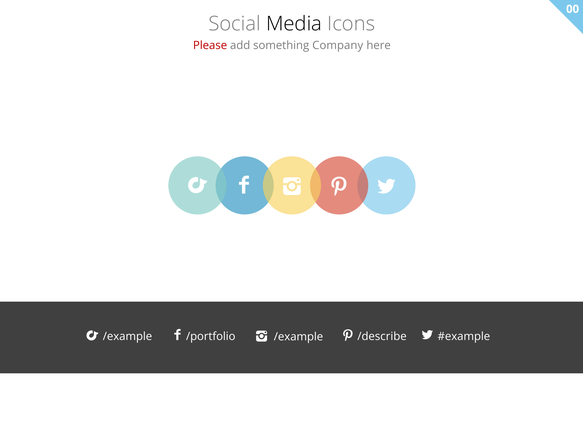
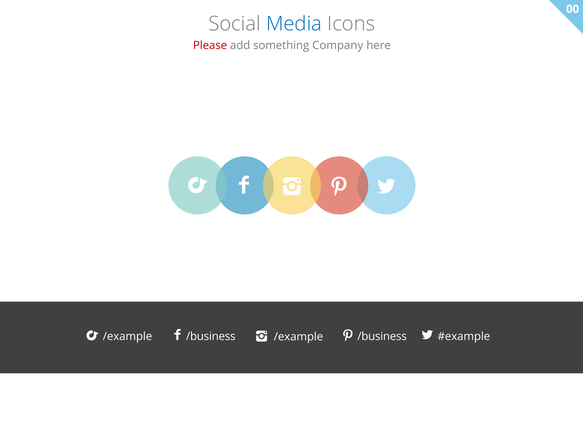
Media colour: black -> blue (294, 24)
/portfolio: /portfolio -> /business (211, 337)
/describe: /describe -> /business (382, 337)
